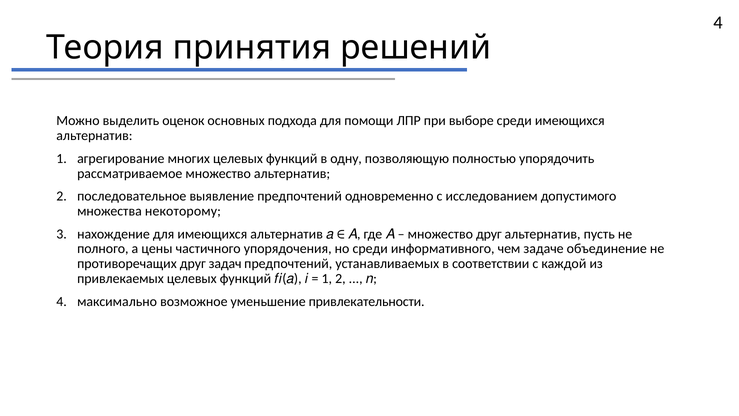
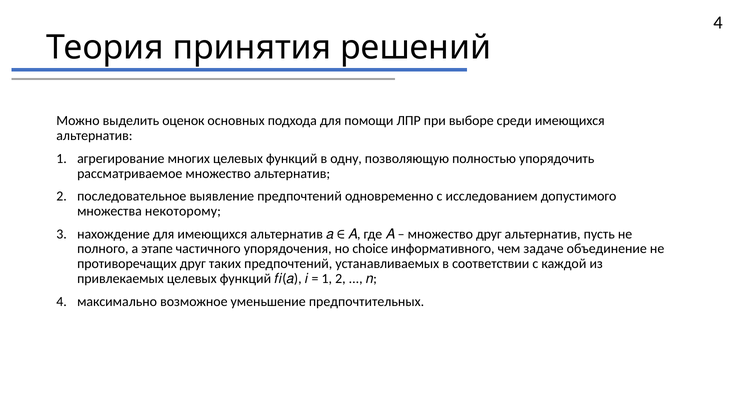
цены: цены -> этапе (157, 249)
но среди: среди -> choice (370, 249)
задач: задач -> таких (225, 264)
привлекательности: привлекательности -> предпочтительных (367, 301)
